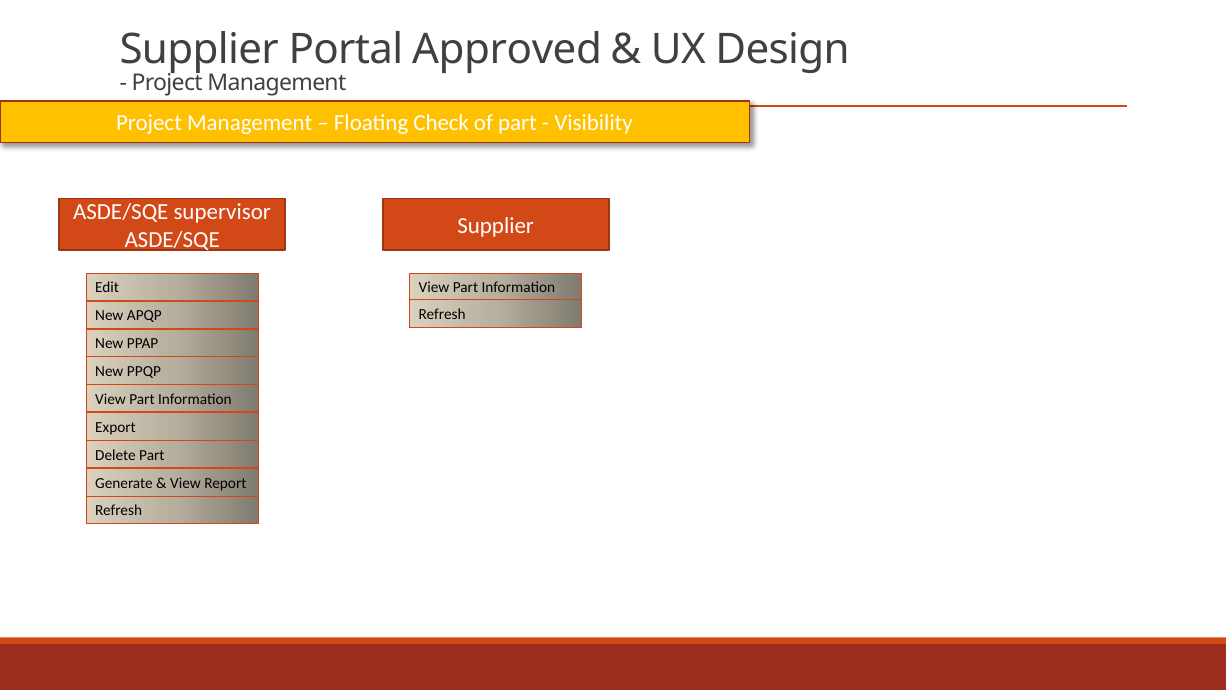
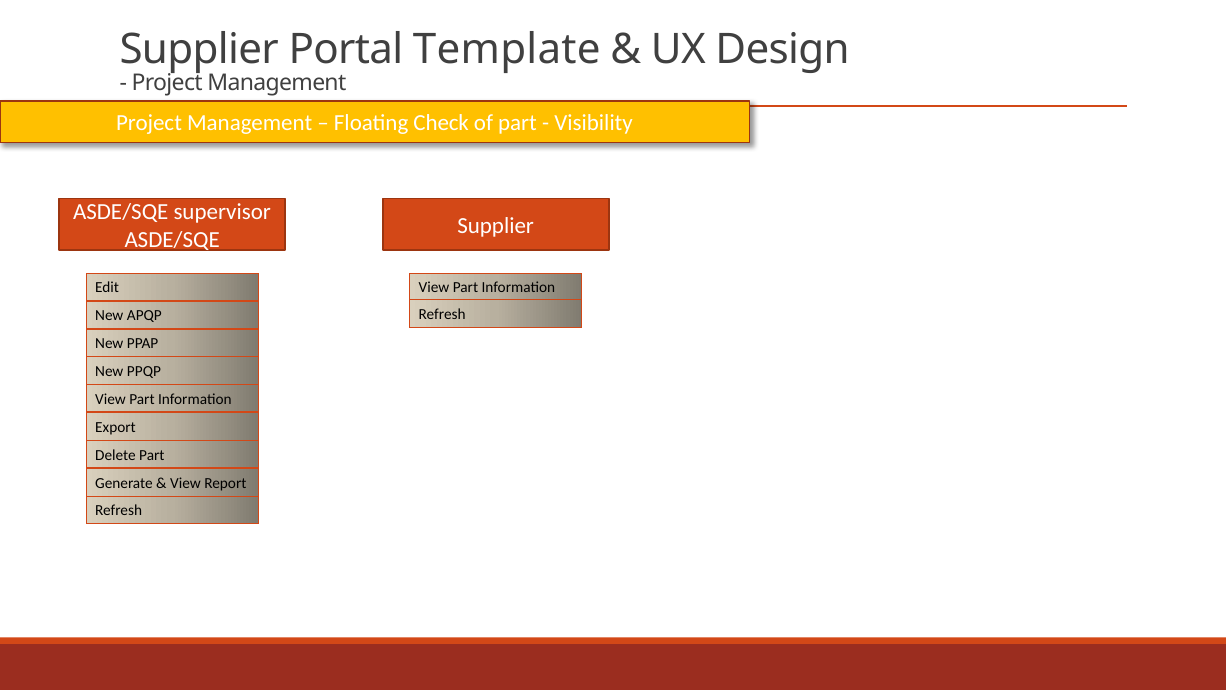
Approved: Approved -> Template (507, 50)
